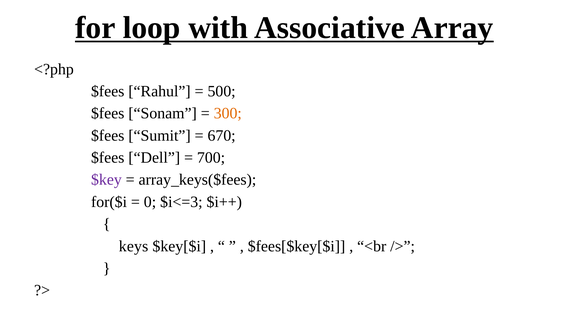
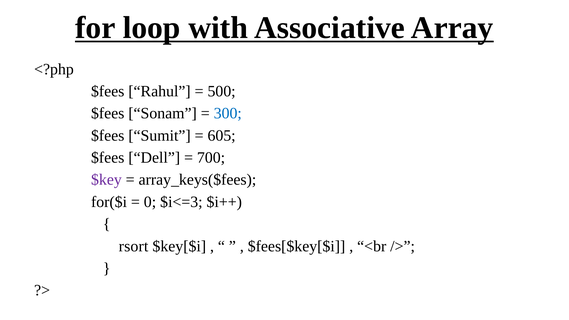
300 colour: orange -> blue (228, 113)
670: 670 -> 605 (222, 136)
keys: keys -> rsort (134, 246)
